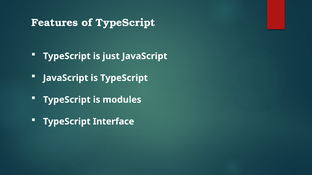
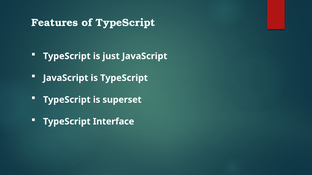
modules: modules -> superset (122, 100)
